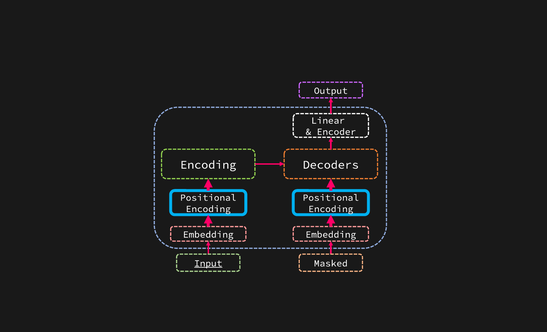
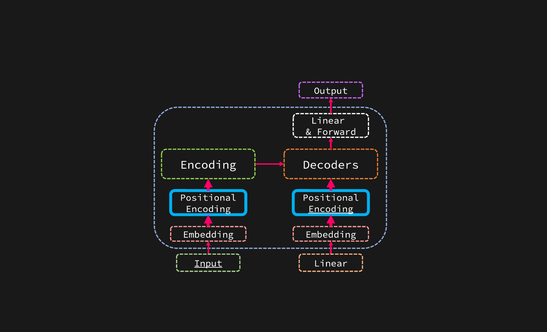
Encoder: Encoder -> Forward (336, 132)
Encoding underline: none -> present (331, 209)
Masked: Masked -> Linear (331, 263)
